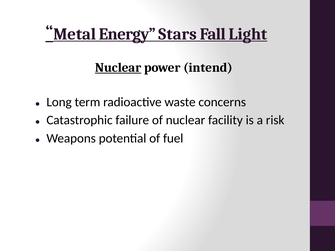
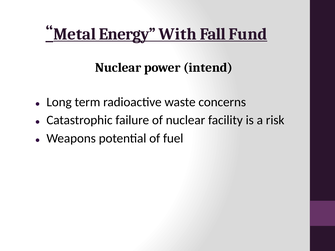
Stars: Stars -> With (178, 34)
Light: Light -> Fund (248, 34)
Nuclear underline: present -> none (118, 68)
